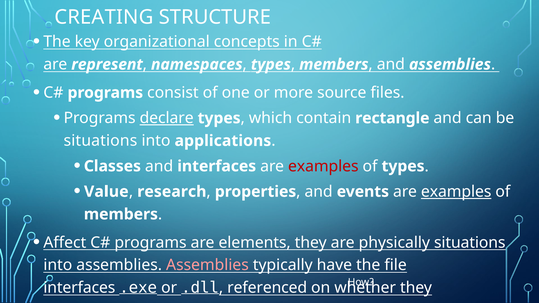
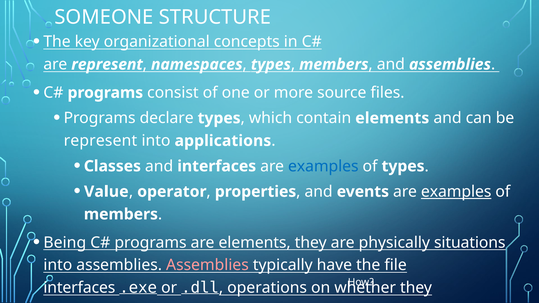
CREATING: CREATING -> SOMEONE (104, 17)
declare underline: present -> none (167, 118)
contain rectangle: rectangle -> elements (392, 118)
situations: situations -> represent (100, 141)
examples colour: red -> blue (323, 166)
research: research -> operator (172, 192)
Affect: Affect -> Being (65, 243)
referenced: referenced -> operations (267, 288)
